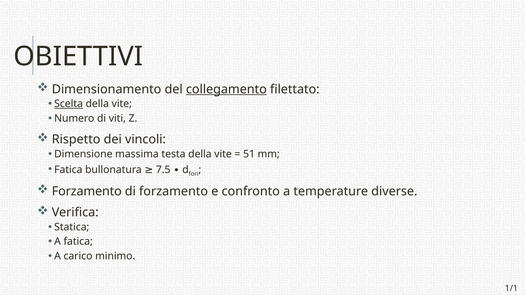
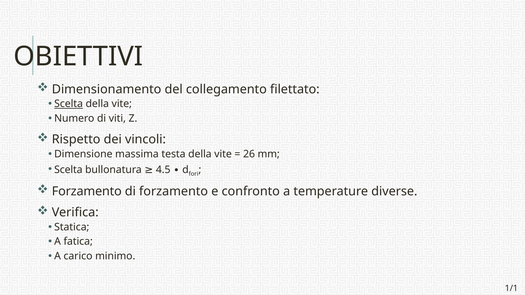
collegamento underline: present -> none (226, 89)
51: 51 -> 26 (249, 154)
Fatica: Fatica -> Scelta (68, 170)
7.5: 7.5 -> 4.5 (163, 170)
